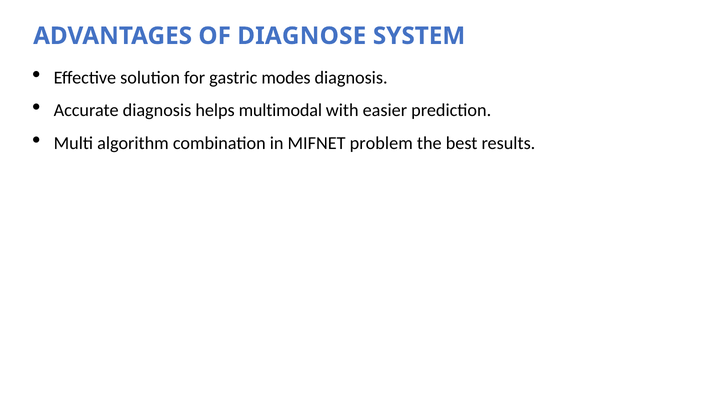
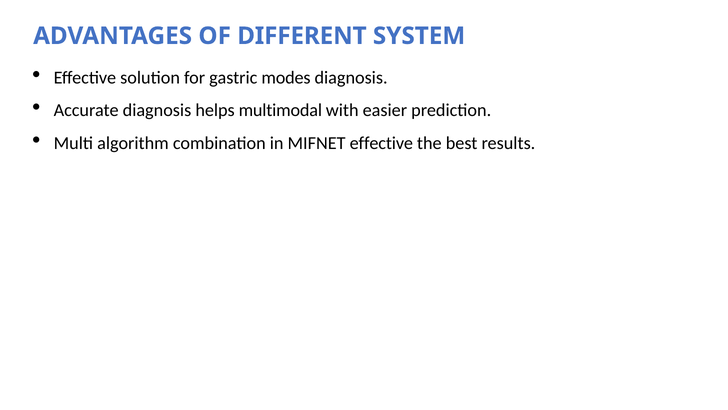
DIAGNOSE: DIAGNOSE -> DIFFERENT (302, 36)
MIFNET problem: problem -> effective (381, 143)
